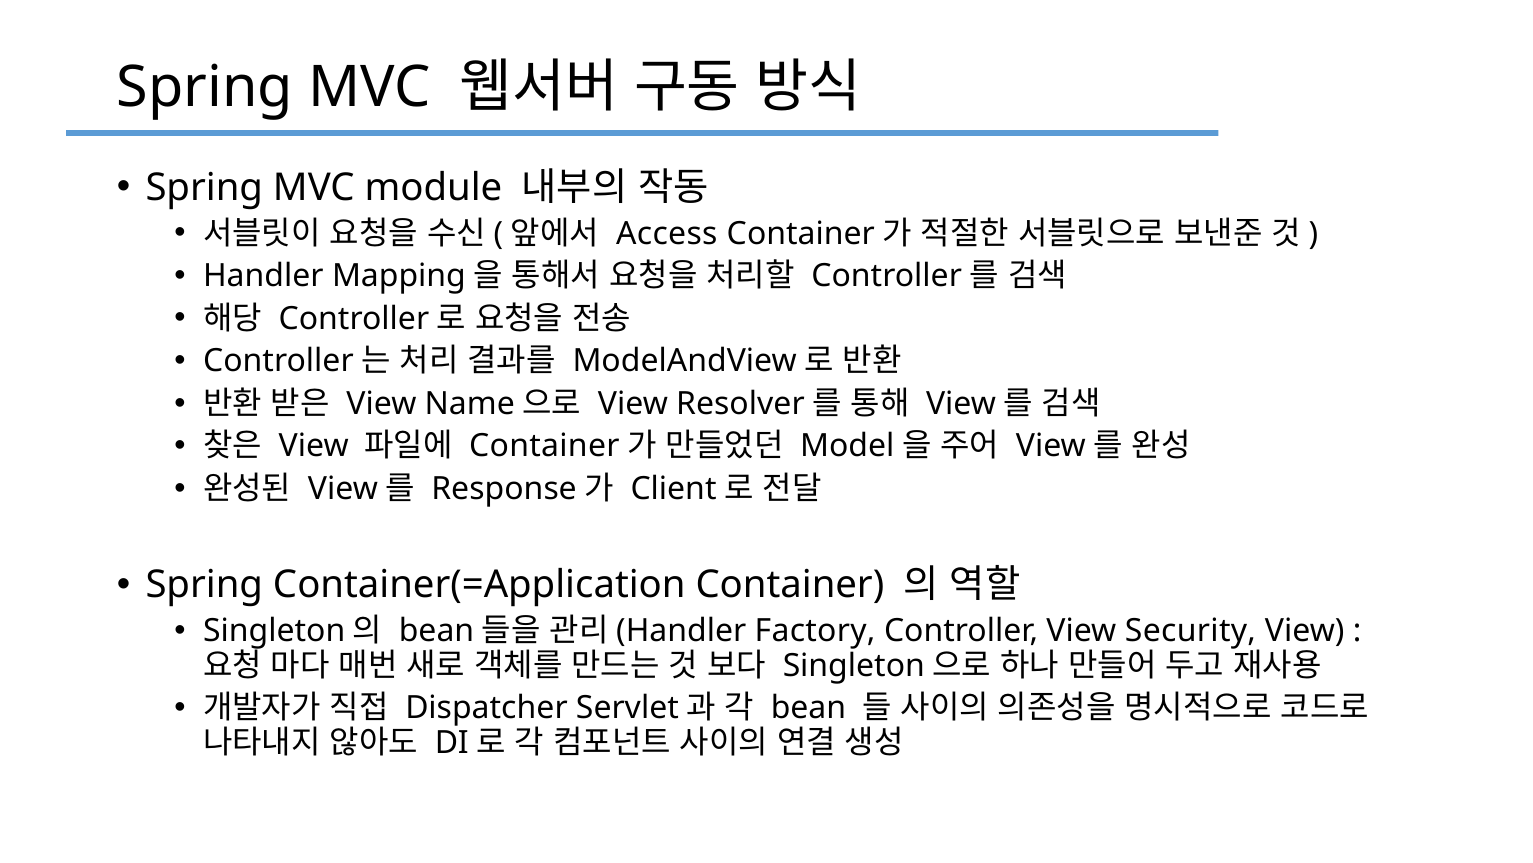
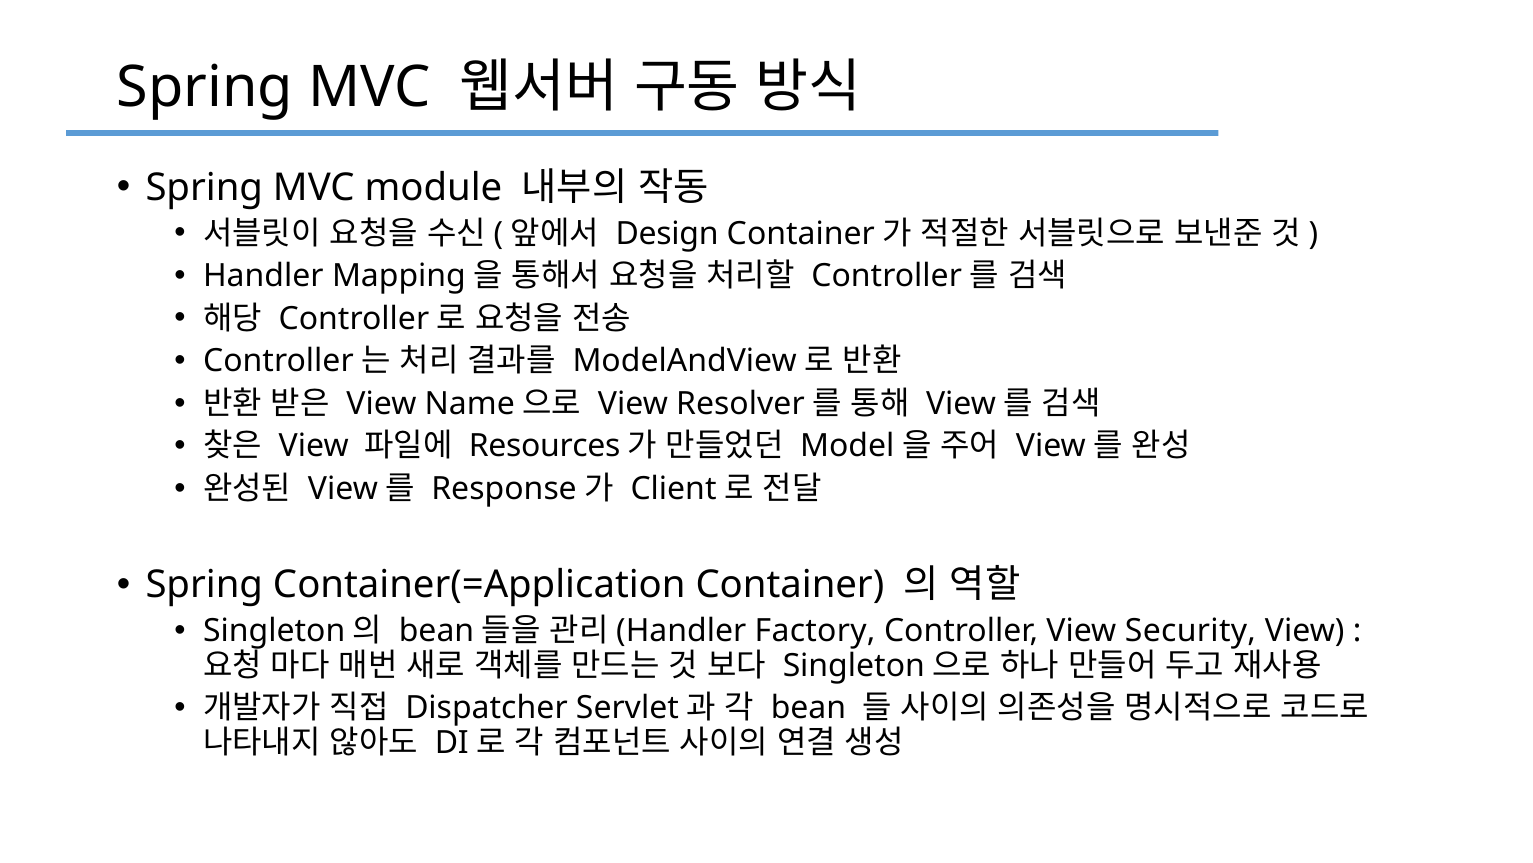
Access: Access -> Design (667, 233)
Container: Container -> Resources (545, 446)
